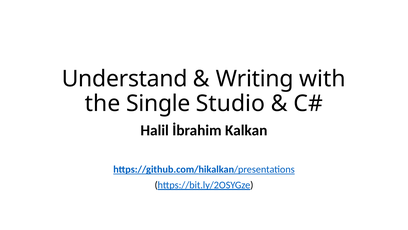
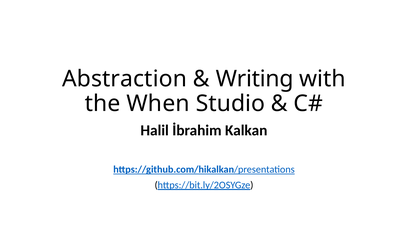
Understand: Understand -> Abstraction (125, 79)
Single: Single -> When (158, 103)
